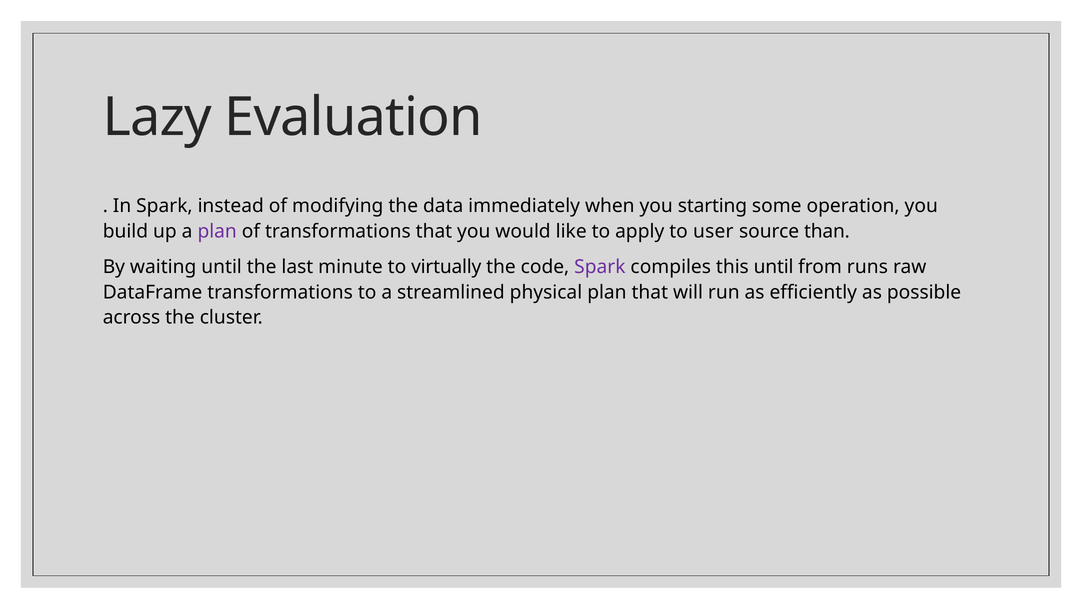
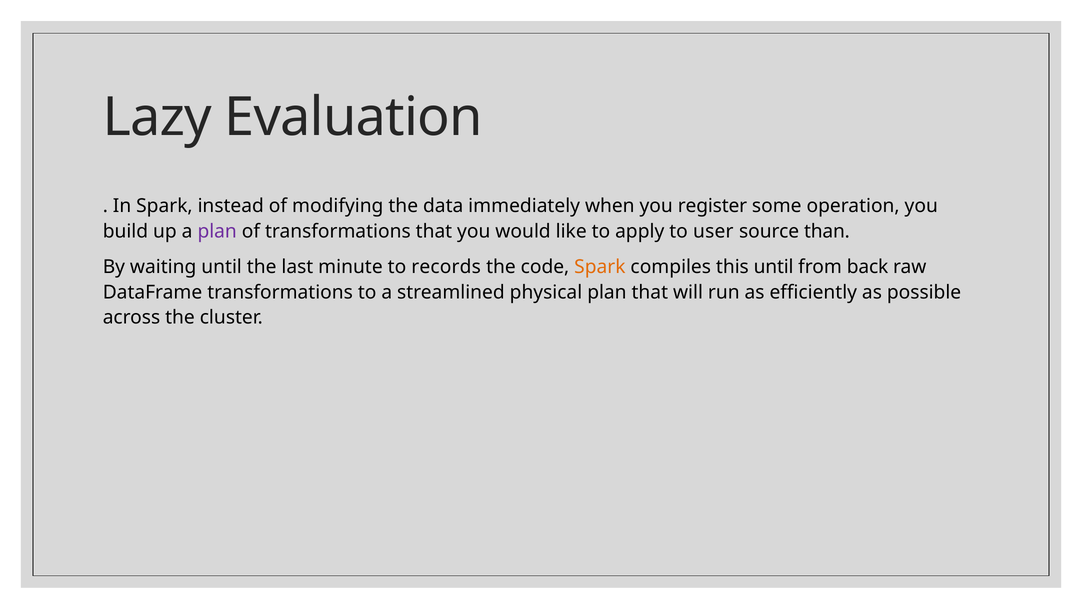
starting: starting -> register (712, 206)
virtually: virtually -> records (446, 267)
Spark colour: purple -> orange (600, 267)
runs: runs -> back (868, 267)
